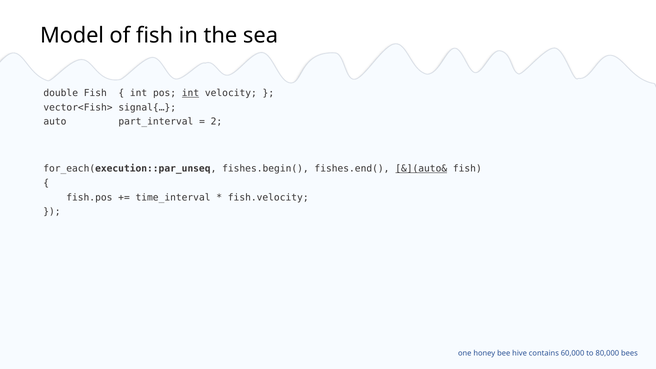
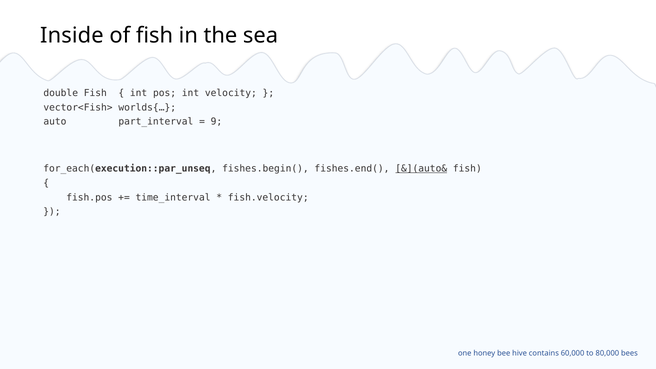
Model: Model -> Inside (72, 36)
int underline: present -> none (190, 93)
signal{…: signal{… -> worlds{… (147, 107)
2: 2 -> 9 (216, 122)
